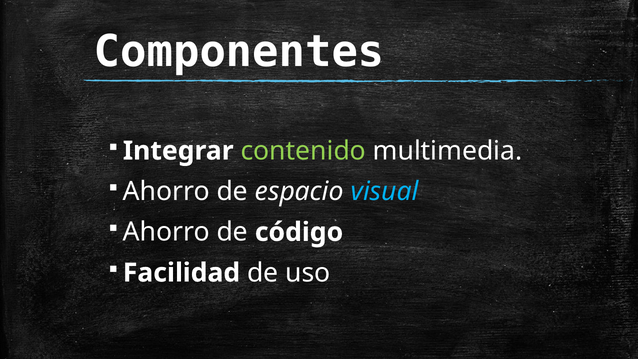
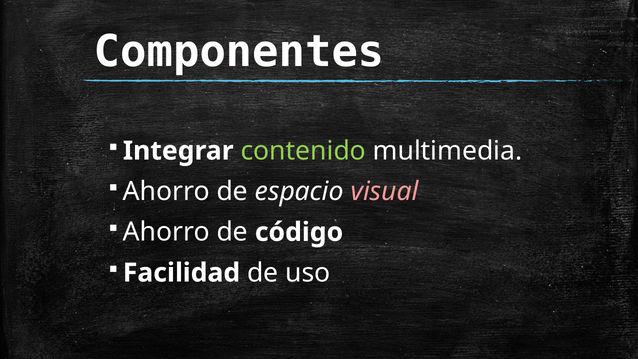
visual colour: light blue -> pink (385, 191)
